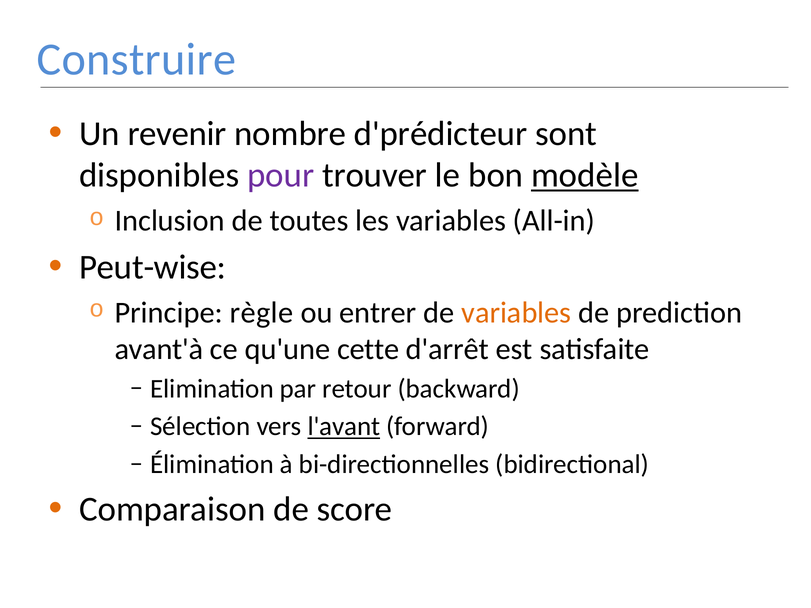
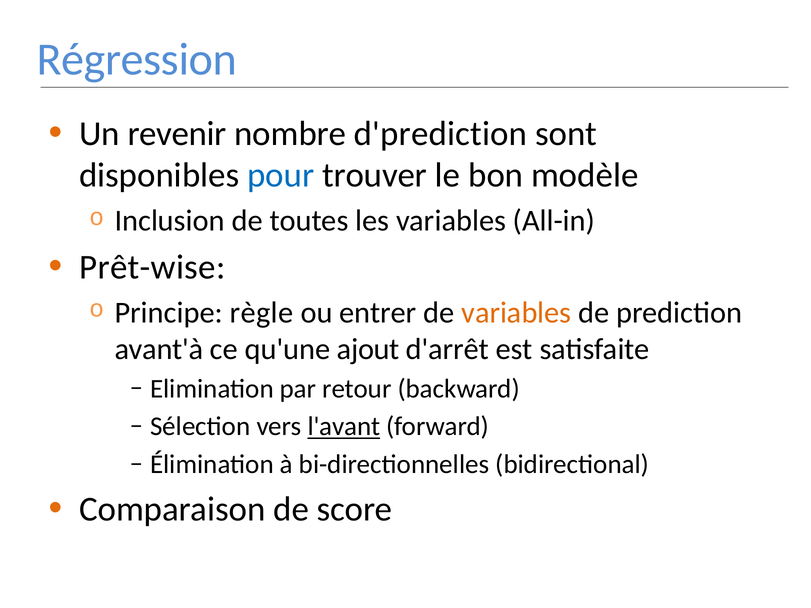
Construire: Construire -> Régression (137, 59)
d'prédicteur: d'prédicteur -> d'prediction (440, 134)
pour colour: purple -> blue (281, 176)
modèle underline: present -> none (585, 176)
Peut-wise: Peut-wise -> Prêt-wise (152, 268)
cette: cette -> ajout (368, 349)
